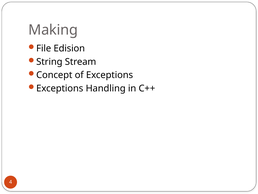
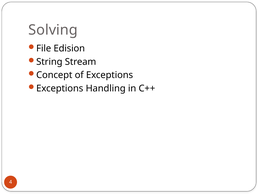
Making: Making -> Solving (53, 30)
